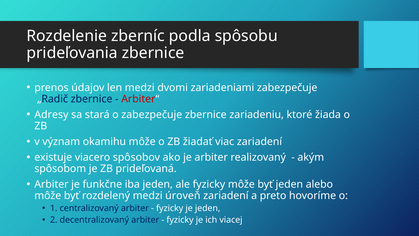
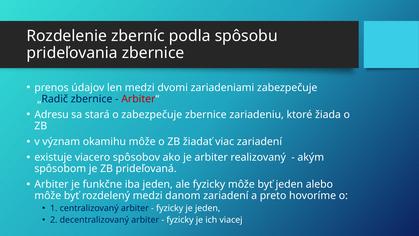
Adresy: Adresy -> Adresu (52, 114)
úroveň: úroveň -> danom (183, 195)
